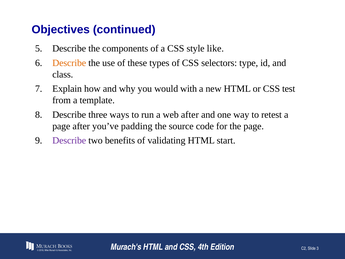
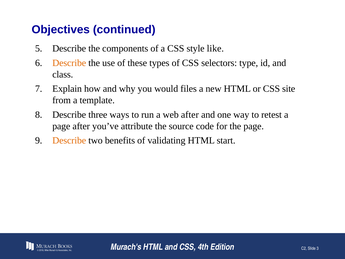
with: with -> files (189, 89)
test: test -> site (289, 89)
padding: padding -> attribute (137, 126)
Describe colour: purple -> orange (69, 140)
